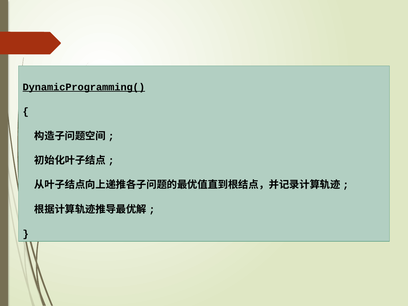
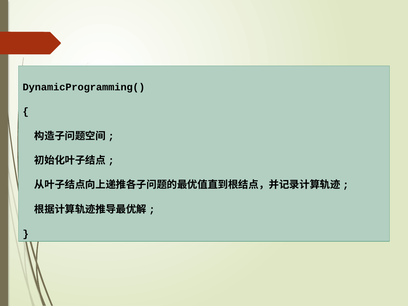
DynamicProgramming( underline: present -> none (84, 87)
